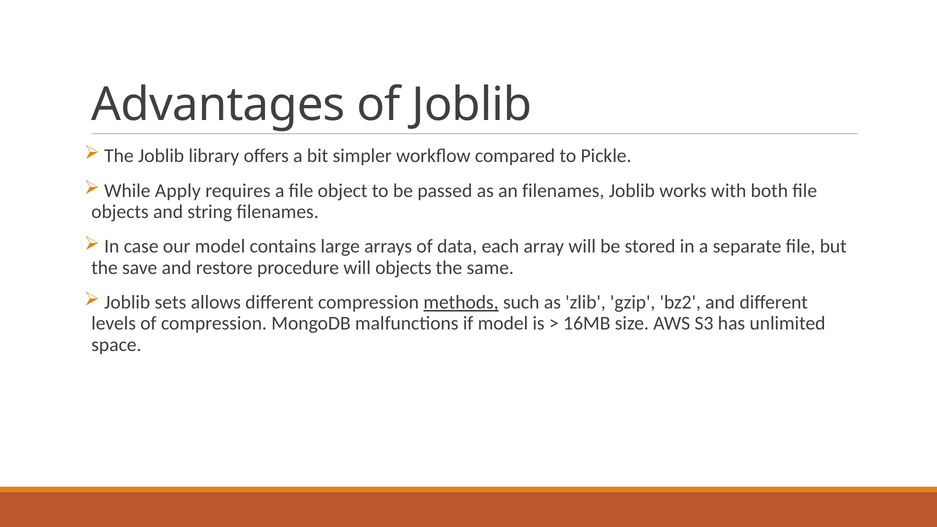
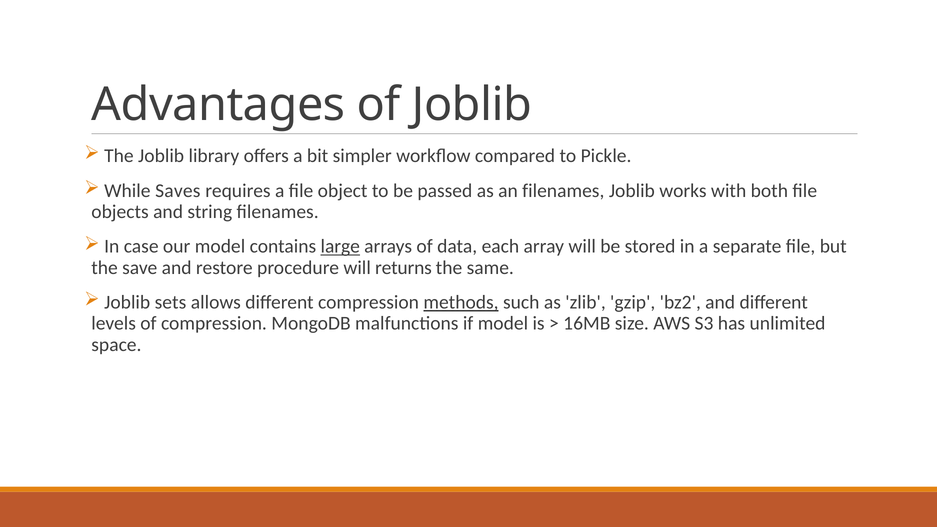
Apply: Apply -> Saves (178, 191)
large underline: none -> present (340, 246)
will objects: objects -> returns (403, 268)
